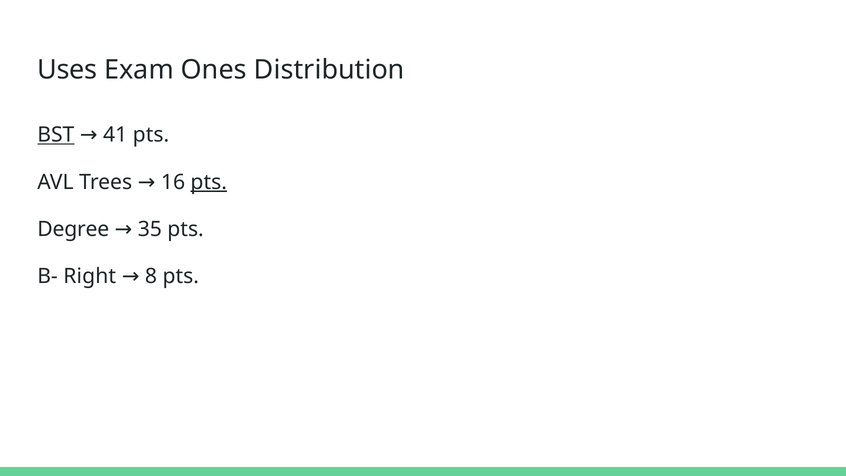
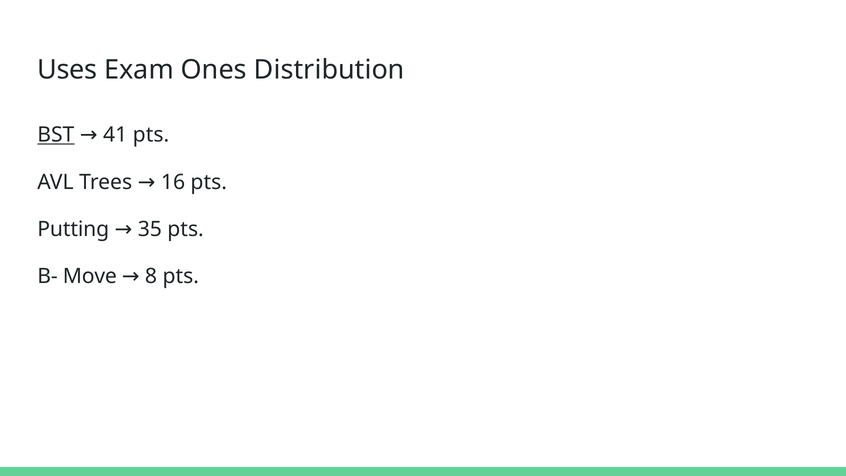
pts underline: present -> none (209, 182)
Degree: Degree -> Putting (73, 229)
Right: Right -> Move (90, 276)
